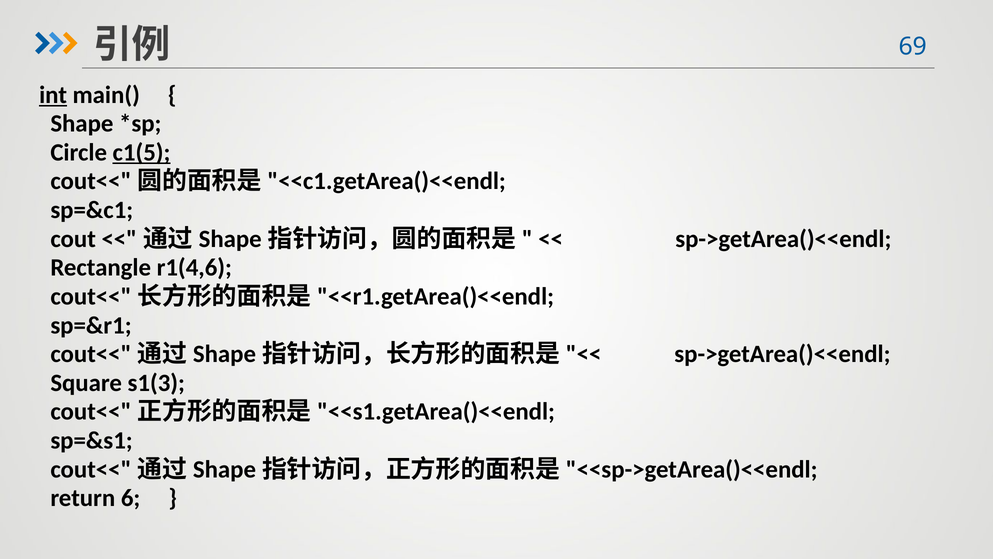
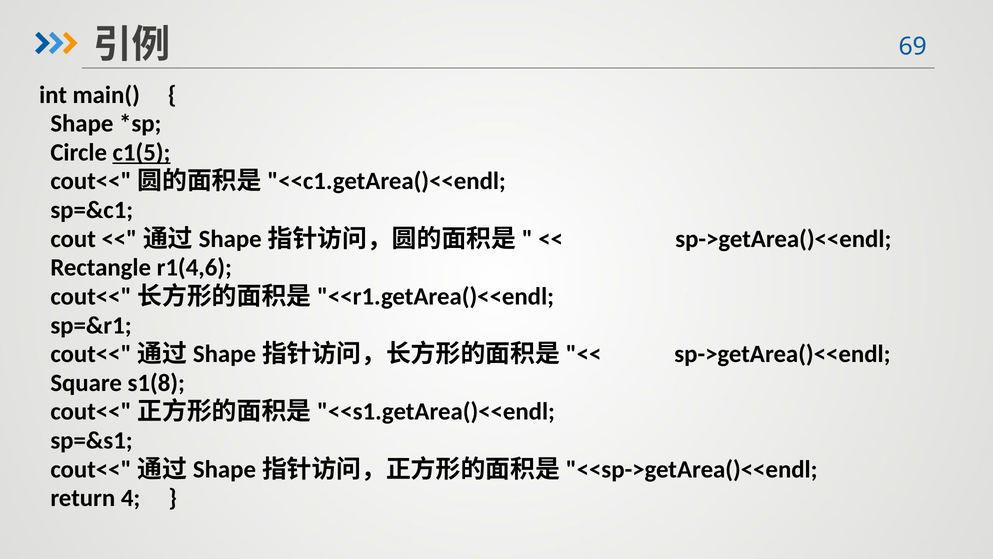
int underline: present -> none (53, 95)
s1(3: s1(3 -> s1(8 (156, 383)
6: 6 -> 4 (131, 498)
